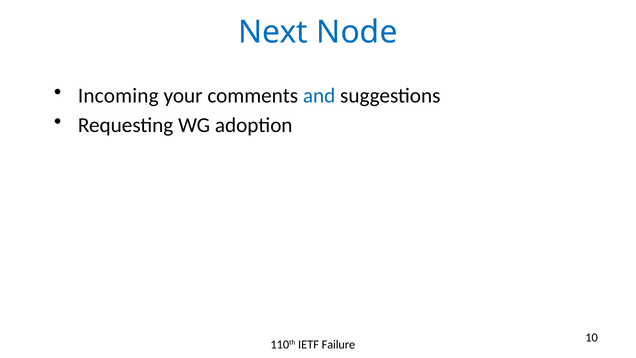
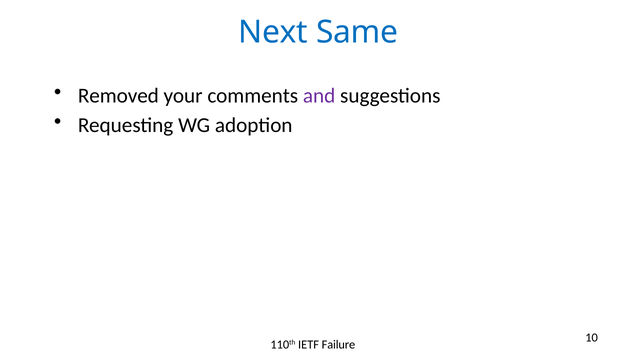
Node: Node -> Same (357, 32)
Incoming: Incoming -> Removed (118, 96)
and colour: blue -> purple (319, 96)
